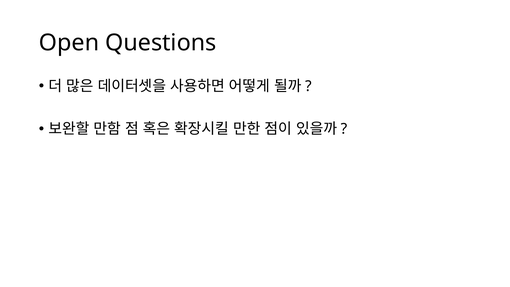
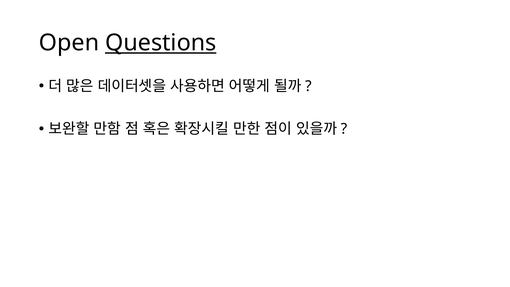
Questions underline: none -> present (161, 43)
